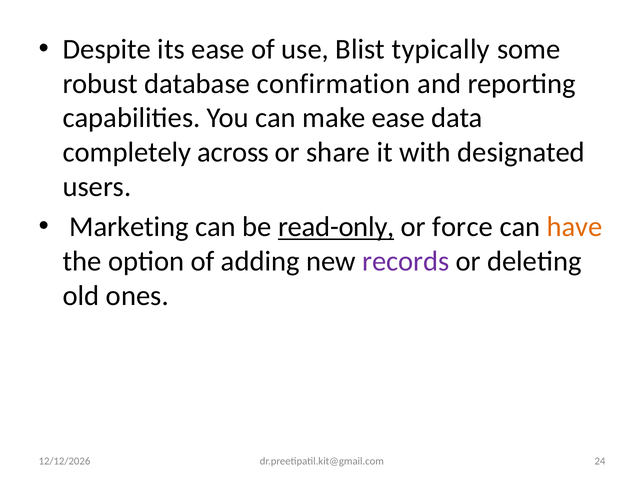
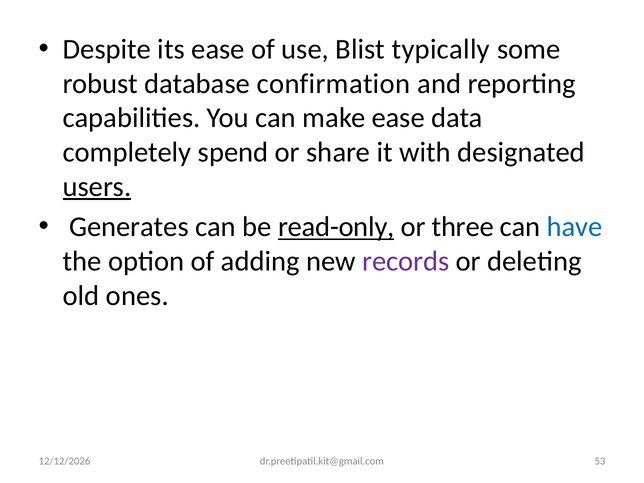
across: across -> spend (233, 152)
users underline: none -> present (97, 187)
Marketing: Marketing -> Generates (129, 227)
force: force -> three (463, 227)
have colour: orange -> blue (575, 227)
24: 24 -> 53 (600, 461)
